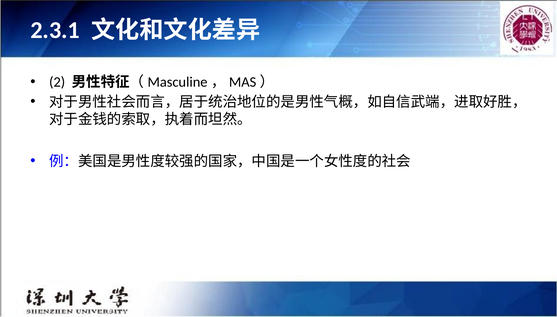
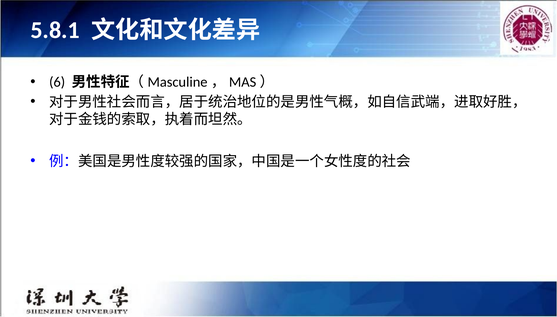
2.3.1: 2.3.1 -> 5.8.1 (55, 30)
2: 2 -> 6 (57, 82)
